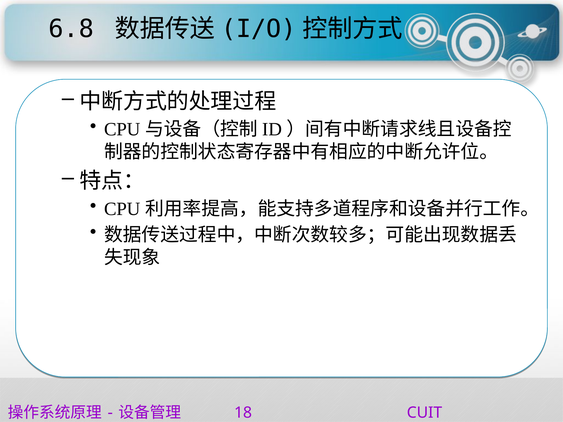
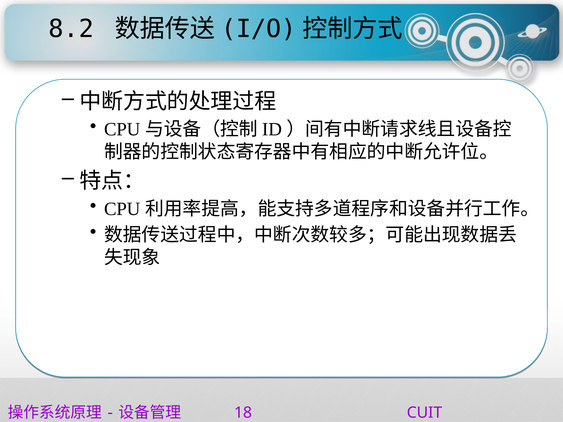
6.8: 6.8 -> 8.2 (71, 29)
